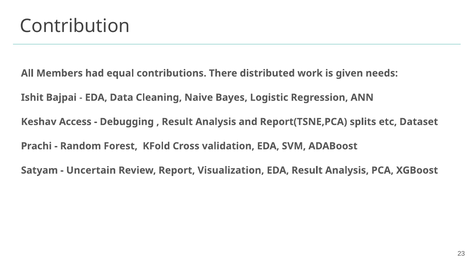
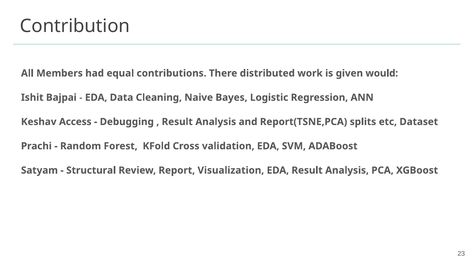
needs: needs -> would (382, 73)
Uncertain: Uncertain -> Structural (91, 170)
